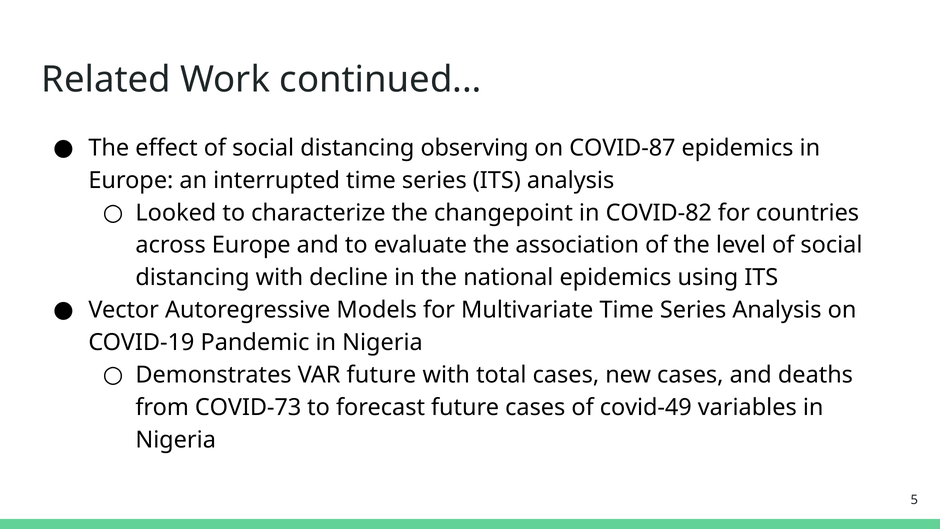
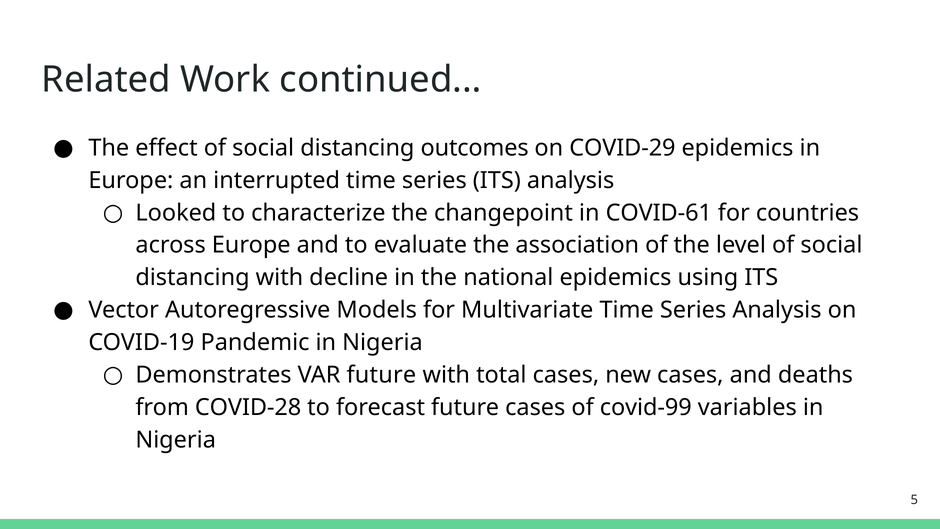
observing: observing -> outcomes (475, 148)
COVID-87: COVID-87 -> COVID-29 (622, 148)
COVID-82: COVID-82 -> COVID-61 (659, 213)
COVID-73: COVID-73 -> COVID-28 (248, 407)
covid-49: covid-49 -> covid-99 (646, 407)
